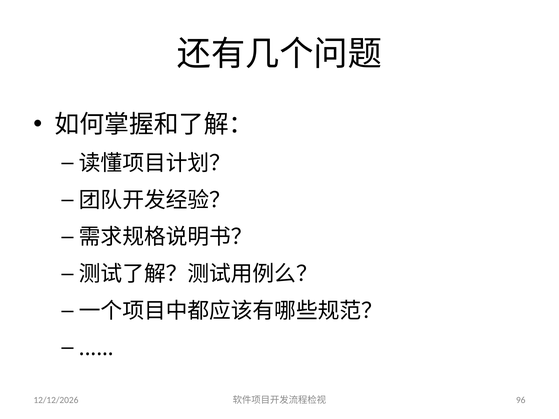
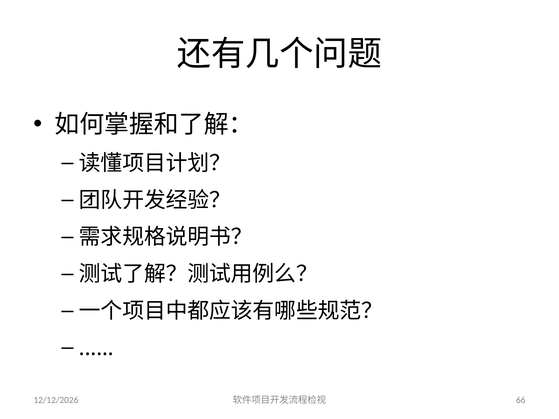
96: 96 -> 66 (521, 400)
